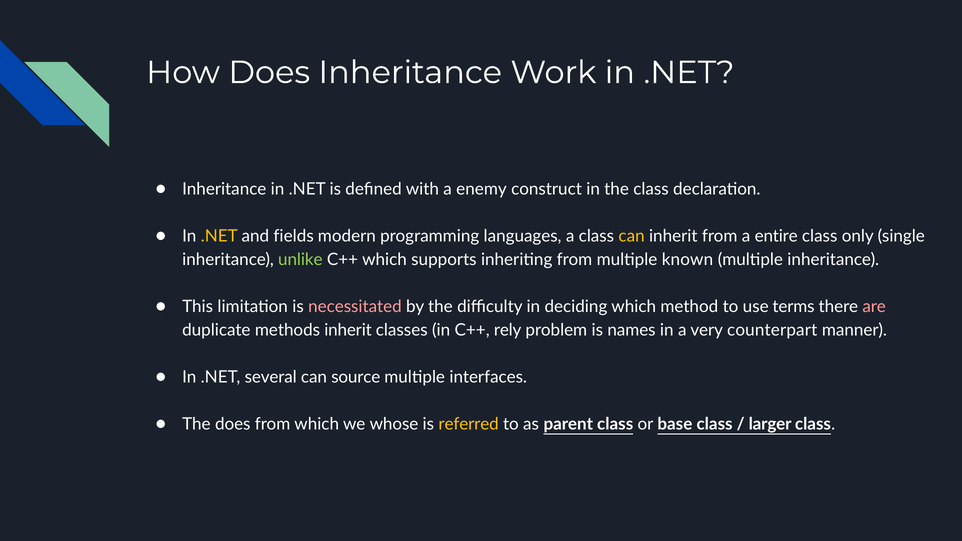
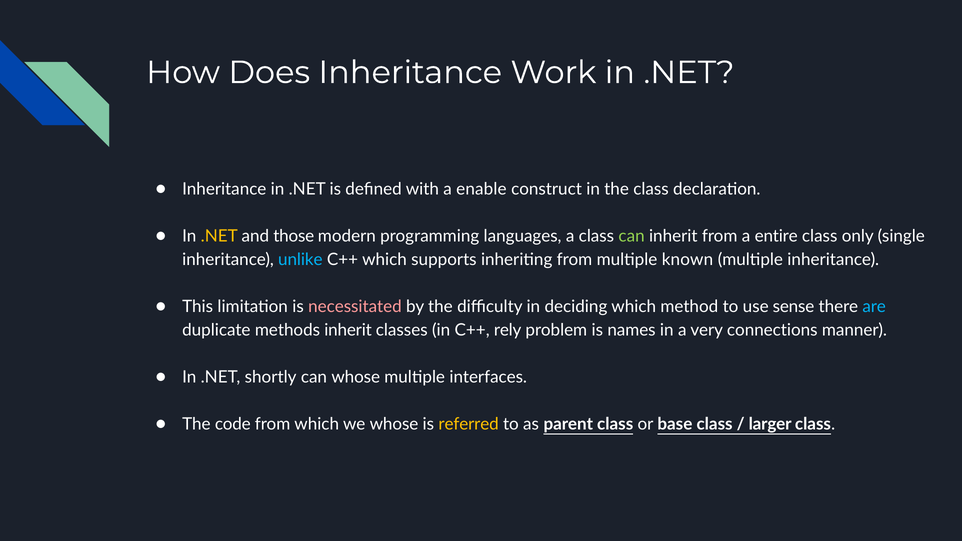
enemy: enemy -> enable (481, 189)
fields: fields -> those (294, 236)
can colour: yellow -> light green (632, 236)
unlike colour: light green -> light blue (300, 260)
terms: terms -> sense (794, 307)
are colour: pink -> light blue (874, 307)
counterpart: counterpart -> connections (772, 330)
several: several -> shortly (271, 377)
can source: source -> whose (356, 377)
The does: does -> code (233, 424)
